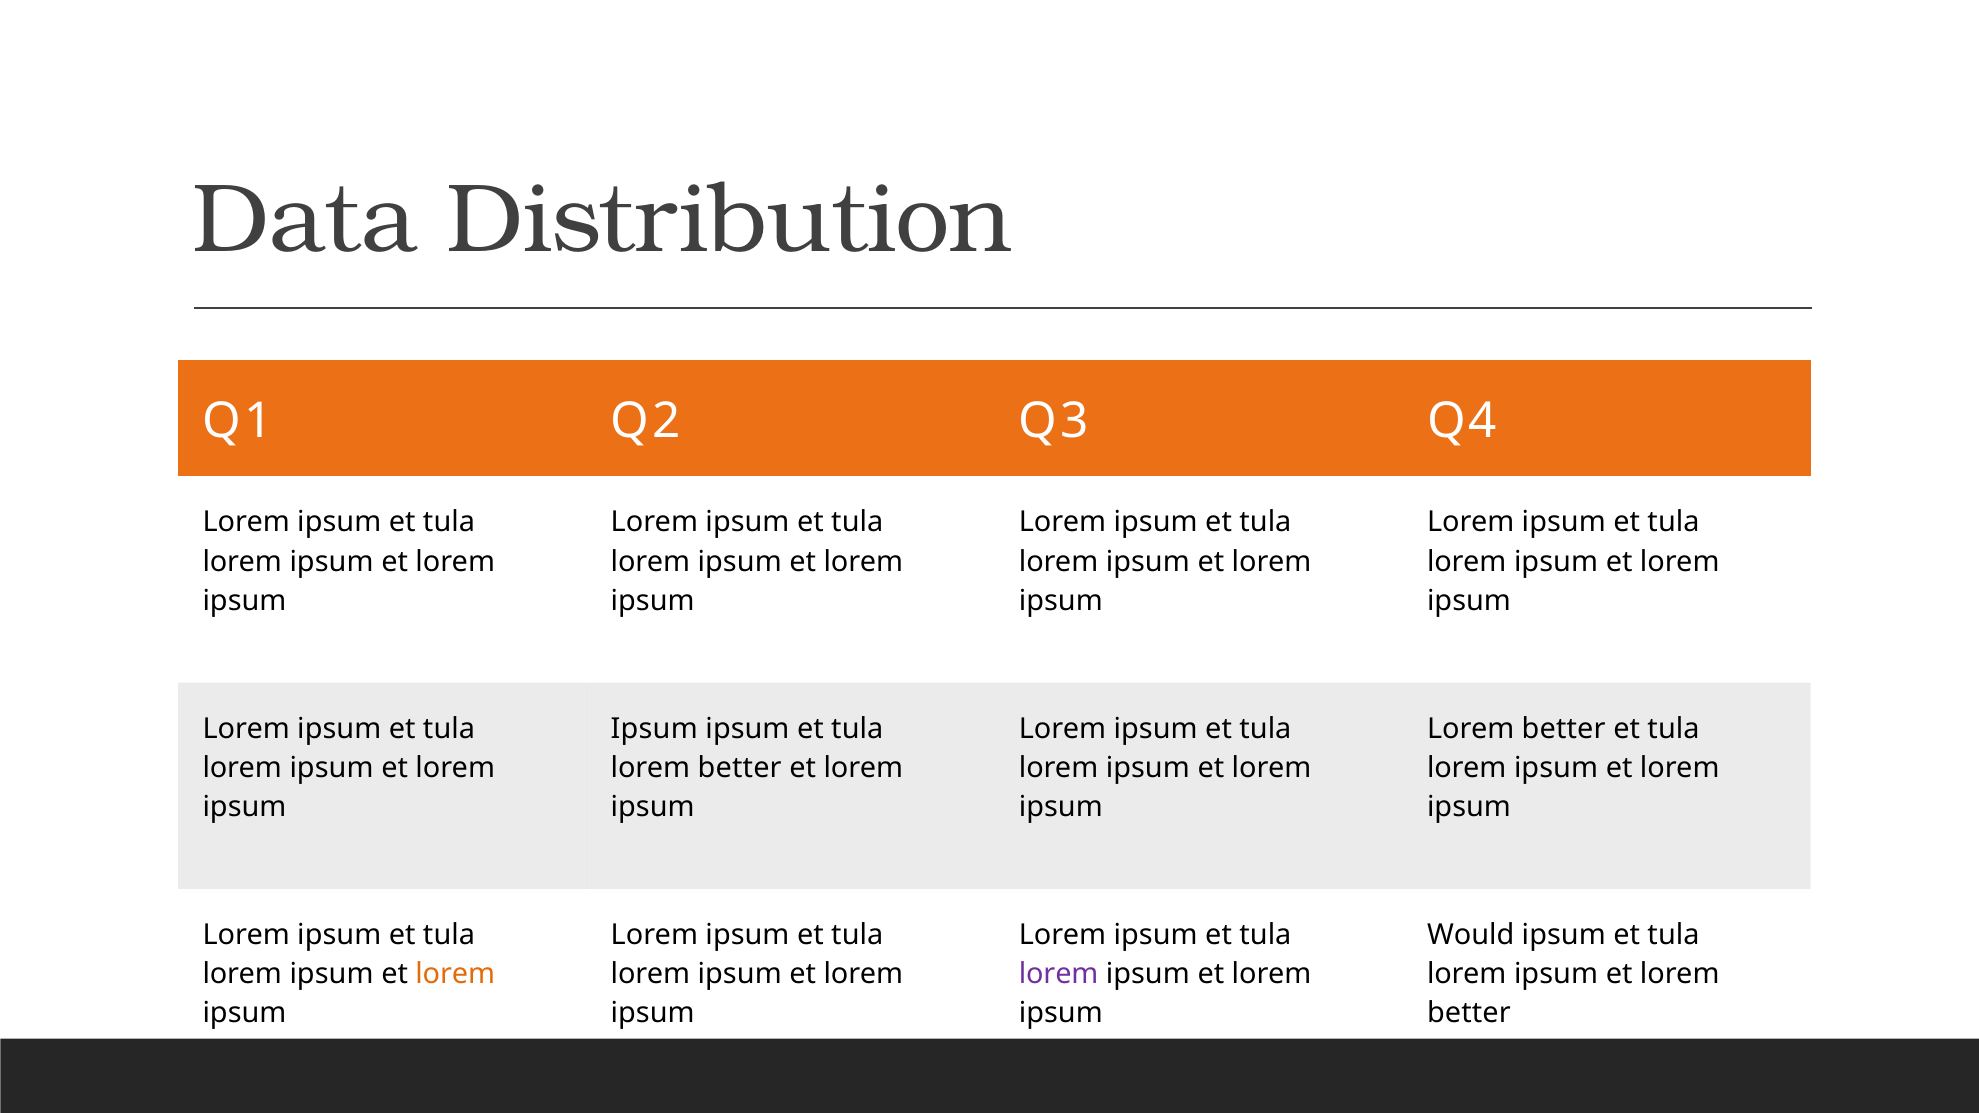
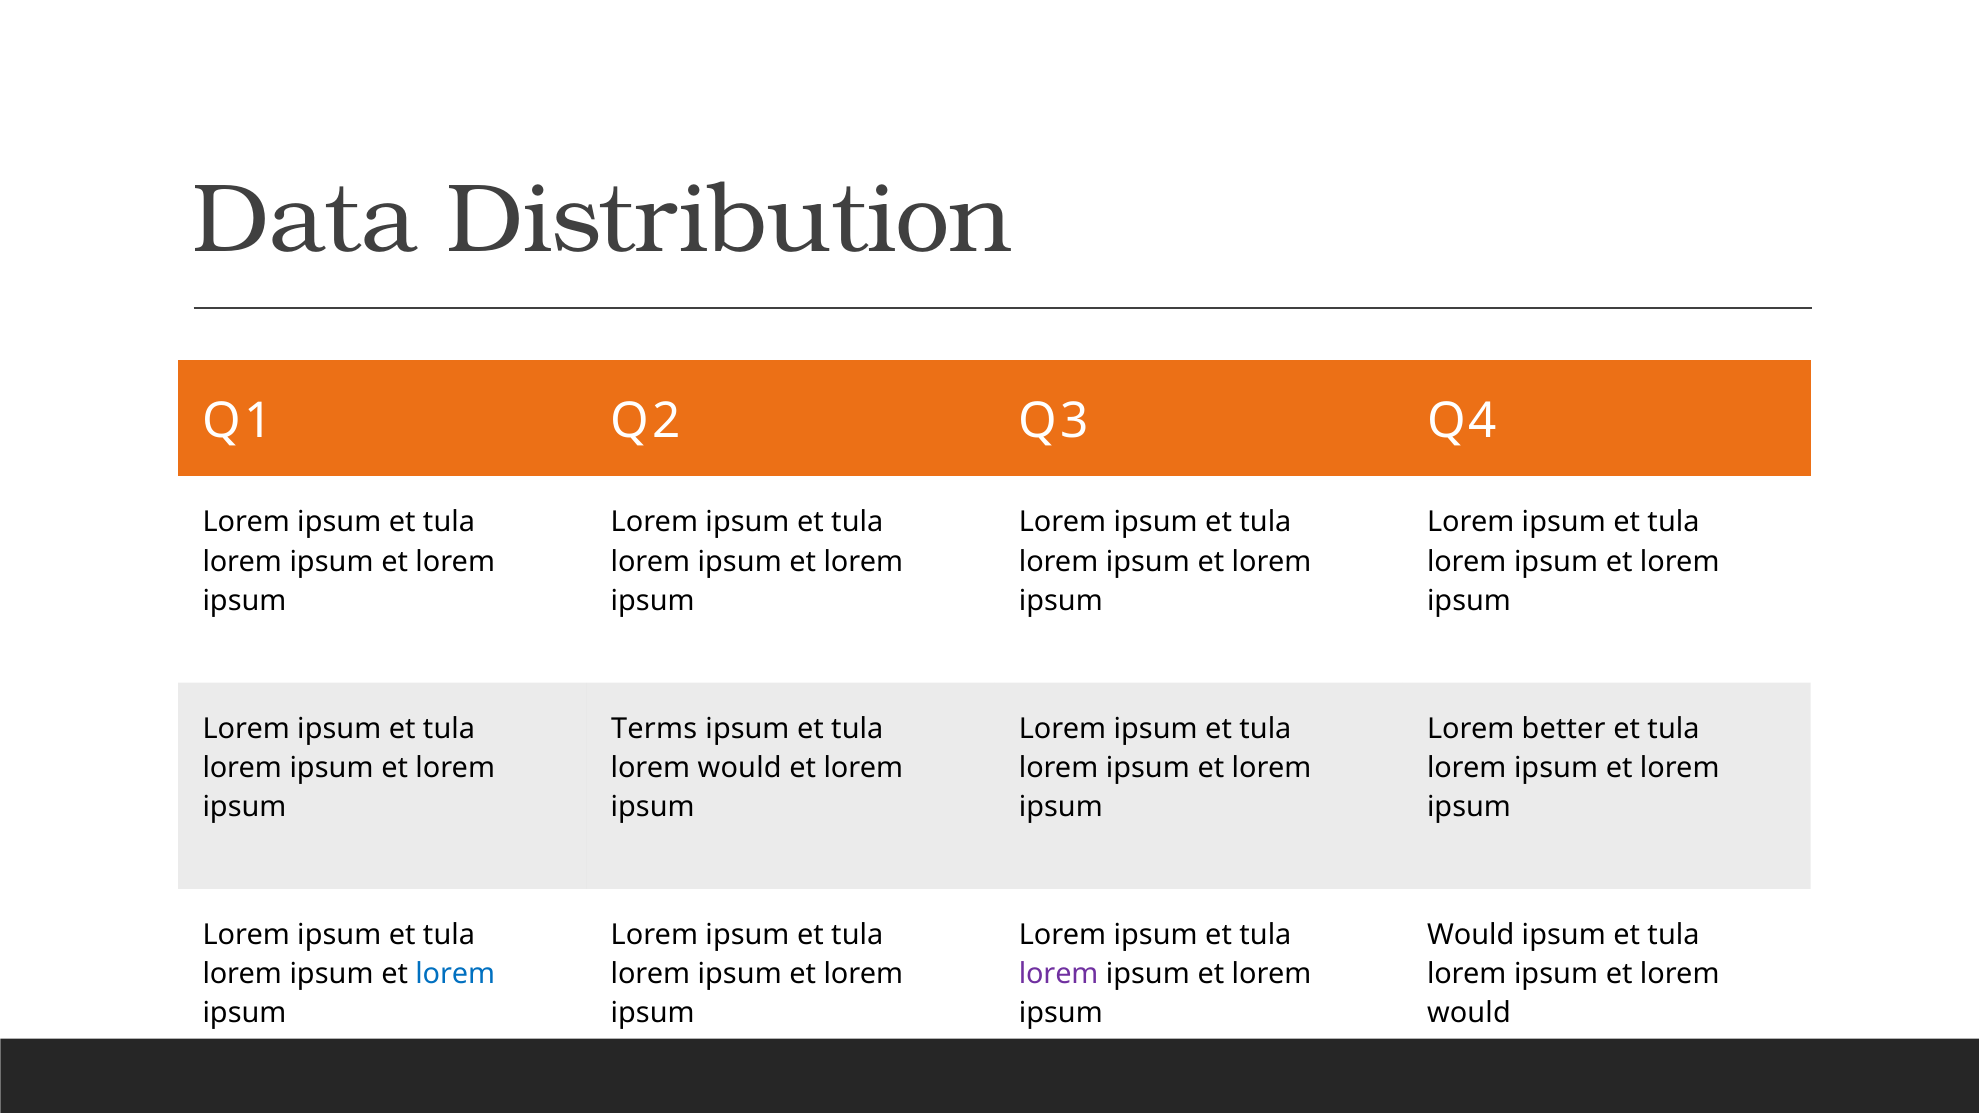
Ipsum: Ipsum -> Terms (654, 729)
better: better -> would (740, 768)
lorem colour: orange -> blue (455, 974)
better: better -> would (1469, 1014)
